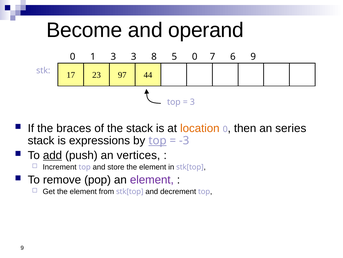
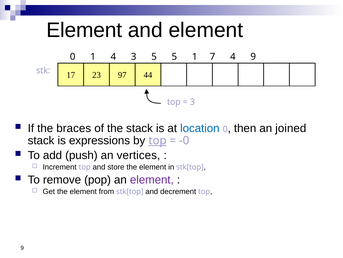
Become: Become -> Element (84, 30)
and operand: operand -> element (206, 30)
1 3: 3 -> 4 (113, 57)
3 8: 8 -> 5 (154, 57)
5 0: 0 -> 1 (195, 57)
7 6: 6 -> 4 (233, 57)
location colour: orange -> blue (200, 128)
series: series -> joined (291, 128)
-3: -3 -> -0 (184, 140)
add underline: present -> none (52, 155)
